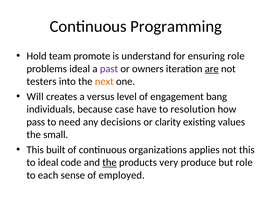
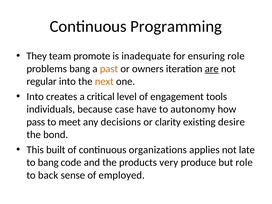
Hold: Hold -> They (37, 56)
understand: understand -> inadequate (146, 56)
problems ideal: ideal -> bang (80, 69)
past colour: purple -> orange (109, 69)
testers: testers -> regular (42, 81)
Will: Will -> Into (35, 97)
versus: versus -> critical (101, 97)
bang: bang -> tools (217, 97)
resolution: resolution -> autonomy (193, 109)
need: need -> meet (70, 122)
values: values -> desire (231, 122)
small: small -> bond (56, 135)
not this: this -> late (247, 150)
to ideal: ideal -> bang (48, 162)
the underline: present -> none (110, 162)
each: each -> back (48, 175)
